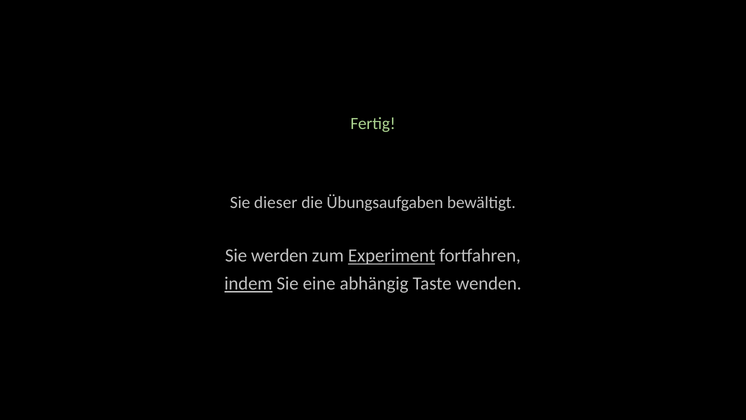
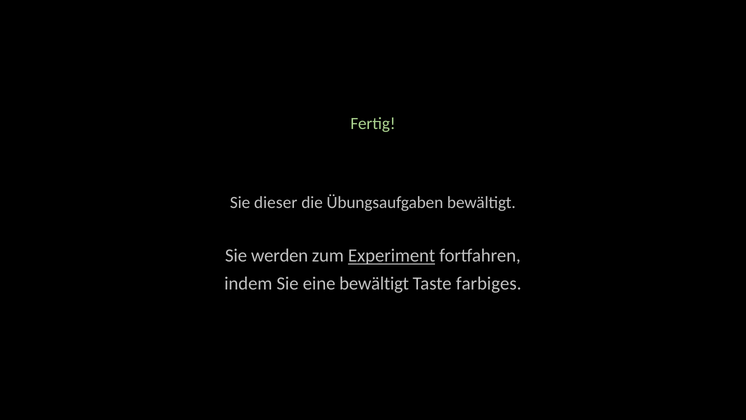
indem underline: present -> none (248, 283)
eine abhängig: abhängig -> bewältigt (374, 283)
wenden: wenden -> farbiges (489, 283)
